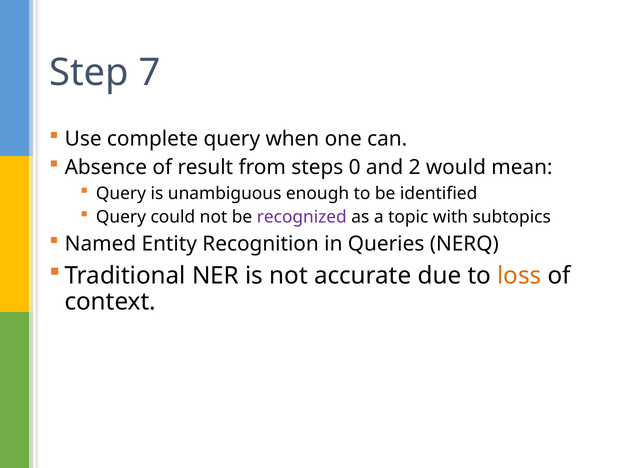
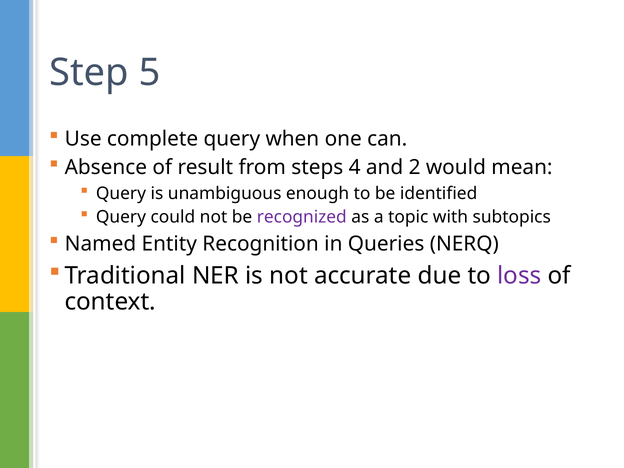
7: 7 -> 5 (150, 73)
0: 0 -> 4 (355, 168)
loss colour: orange -> purple (519, 276)
